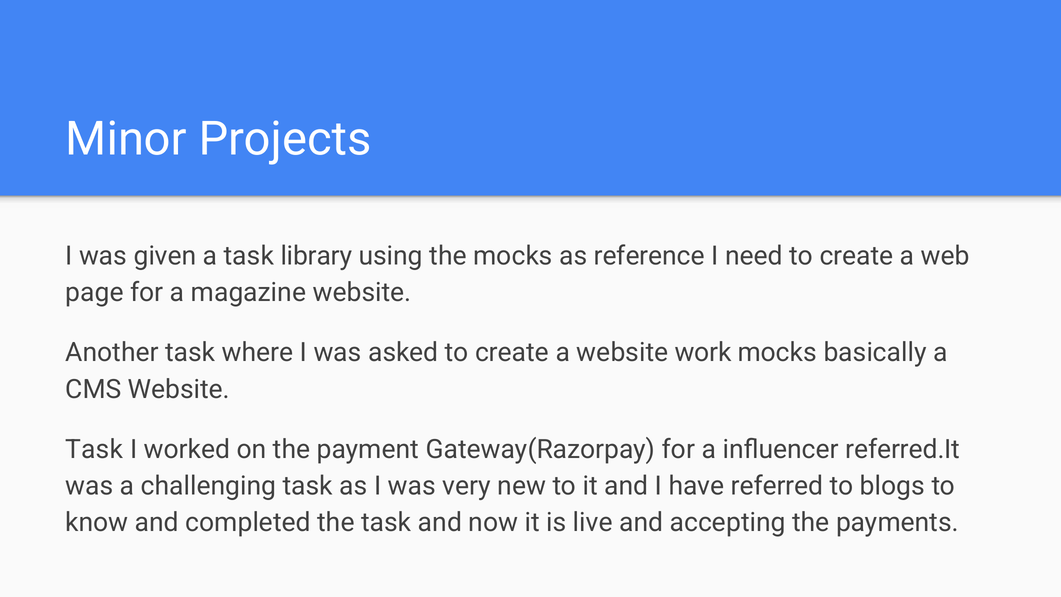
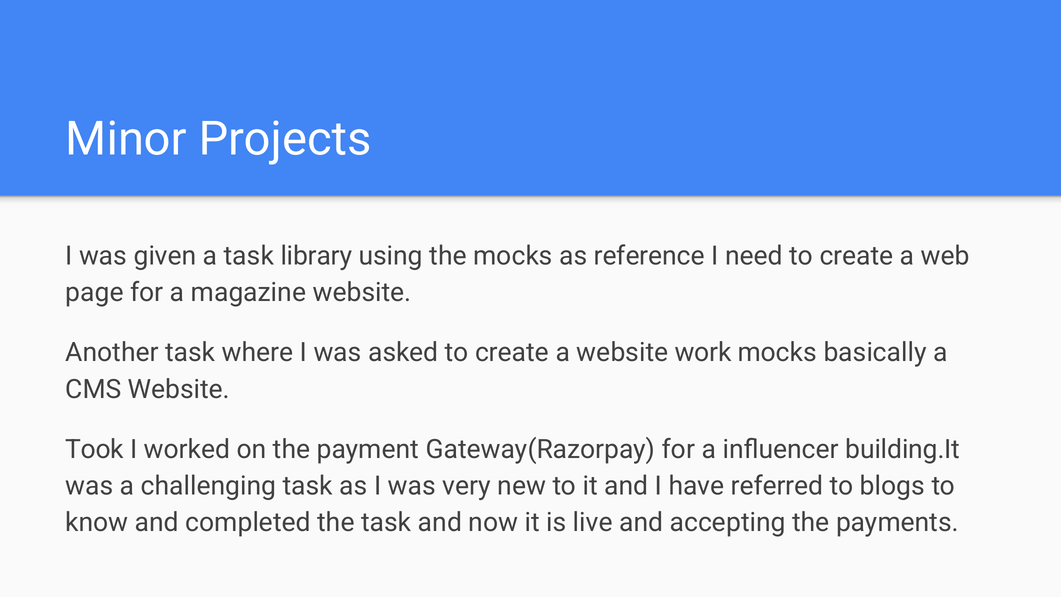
Task: Task -> Took (95, 449)
referred.It: referred.It -> building.It (903, 449)
